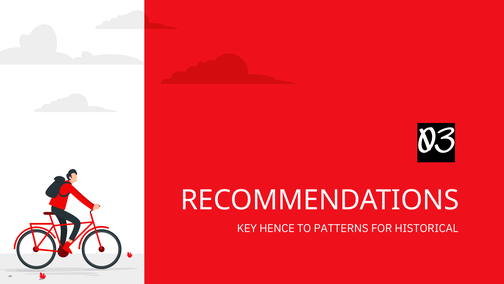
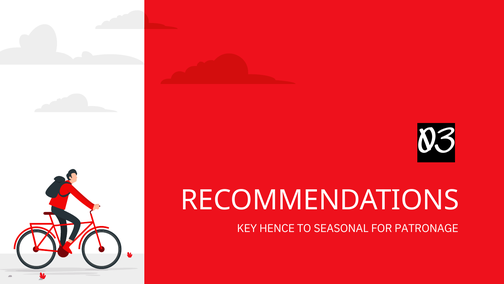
PATTERNS: PATTERNS -> SEASONAL (341, 228)
HISTORICAL: HISTORICAL -> PATRONAGE (427, 228)
